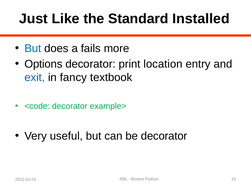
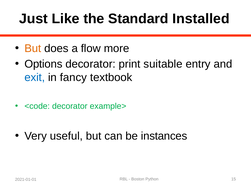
But colour: blue -> orange (33, 48)
fails: fails -> flow (91, 48)
location: location -> suitable (163, 64)
be decorator: decorator -> instances (164, 136)
